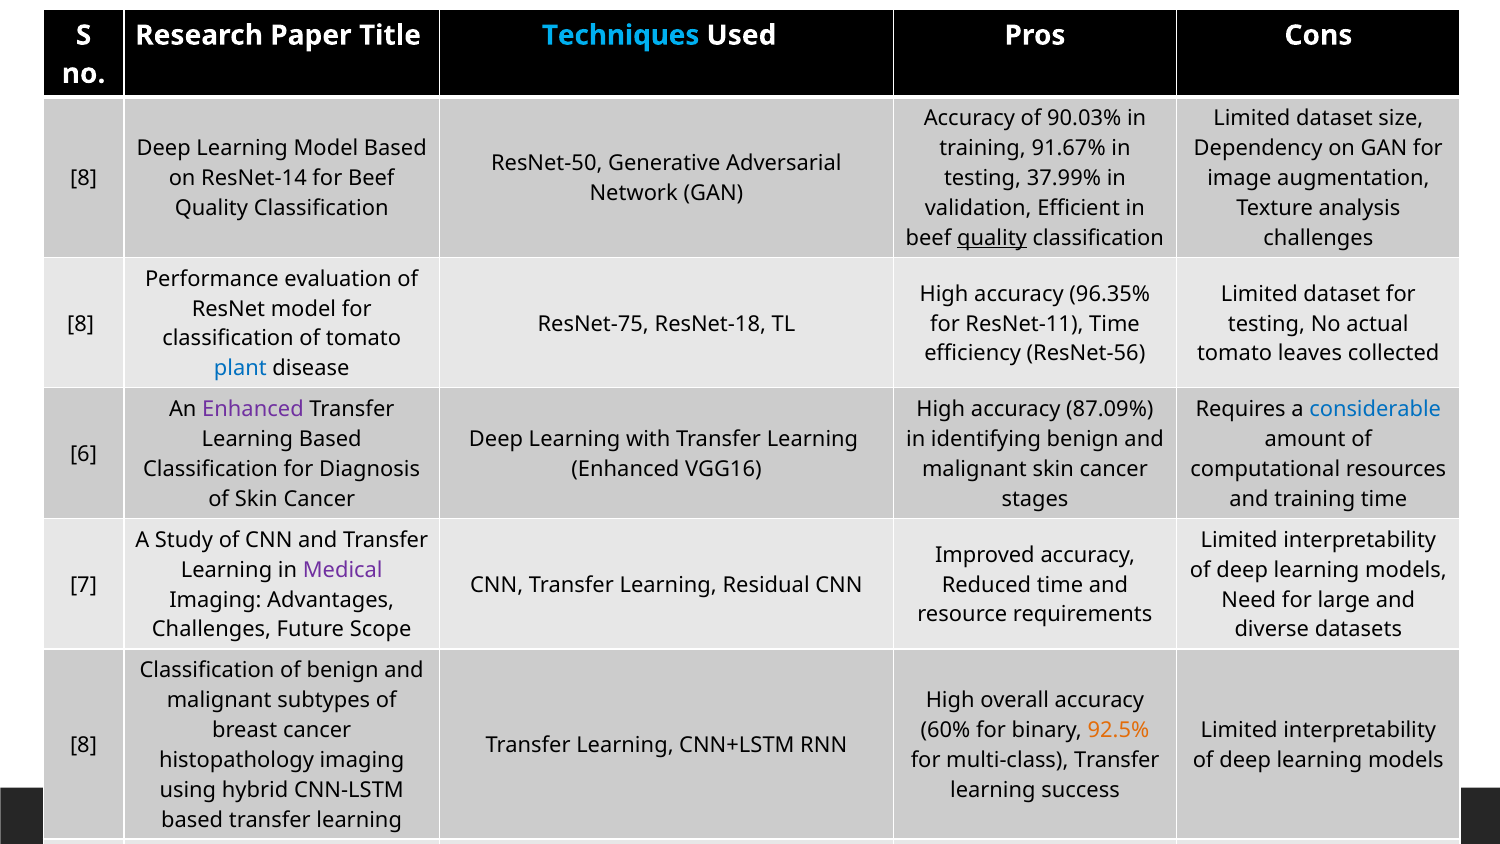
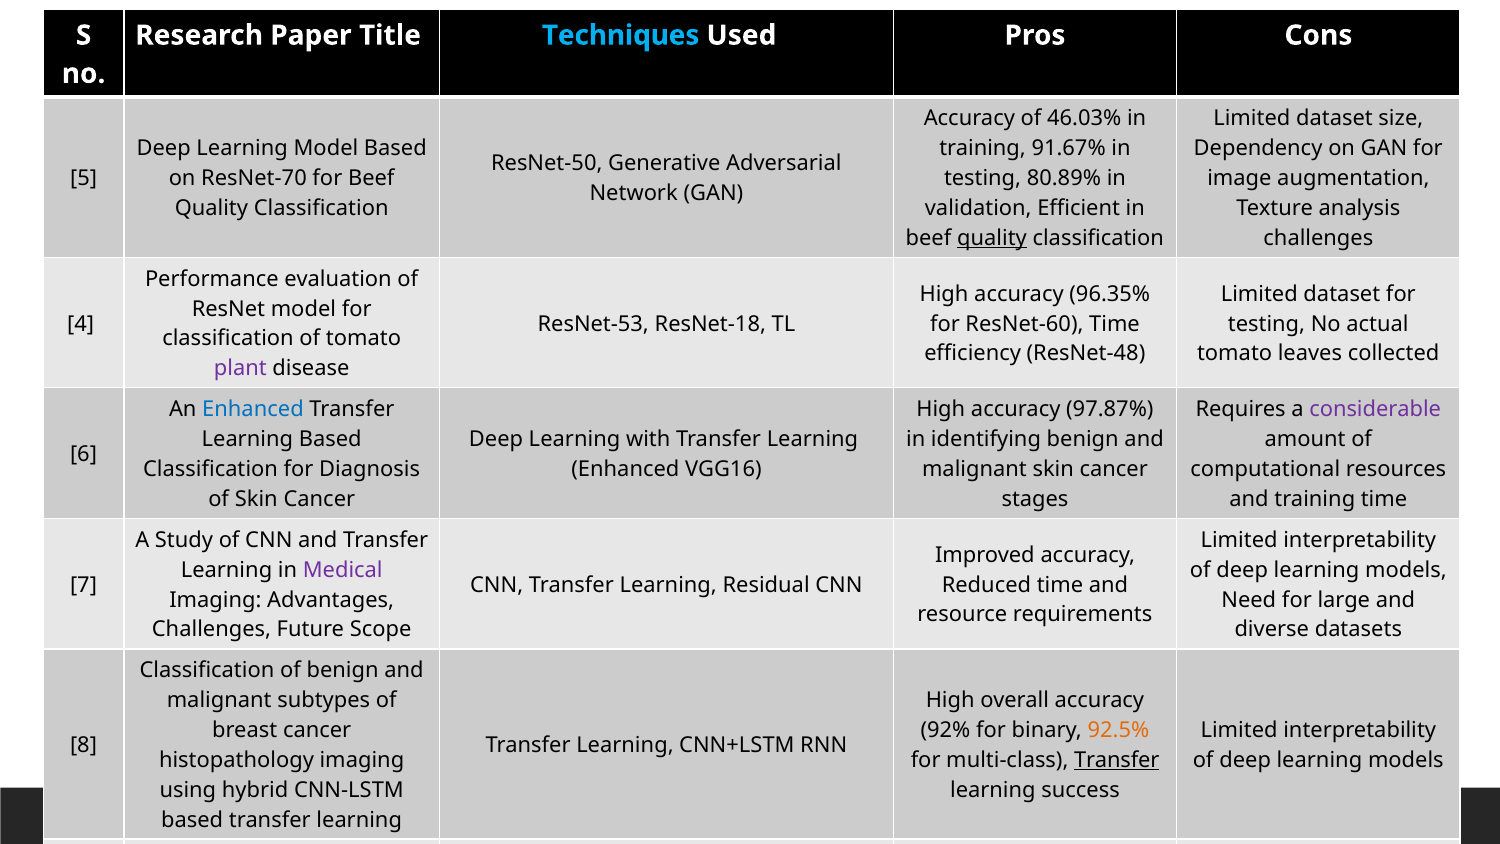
90.03%: 90.03% -> 46.03% (1084, 119)
8: 8 -> 5 (84, 178)
ResNet-14: ResNet-14 -> ResNet-70 (254, 178)
37.99%: 37.99% -> 80.89% (1064, 178)
8: 8 -> 4 (81, 324)
ResNet-75: ResNet-75 -> ResNet-53 (593, 324)
ResNet-11: ResNet-11 -> ResNet-60 (1024, 324)
ResNet-56: ResNet-56 -> ResNet-48 (1086, 354)
plant colour: blue -> purple (240, 368)
Enhanced colour: purple -> blue (253, 410)
87.09%: 87.09% -> 97.87% (1110, 410)
considerable colour: blue -> purple (1375, 410)
60%: 60% -> 92% (946, 730)
Transfer underline: none -> present (1117, 760)
